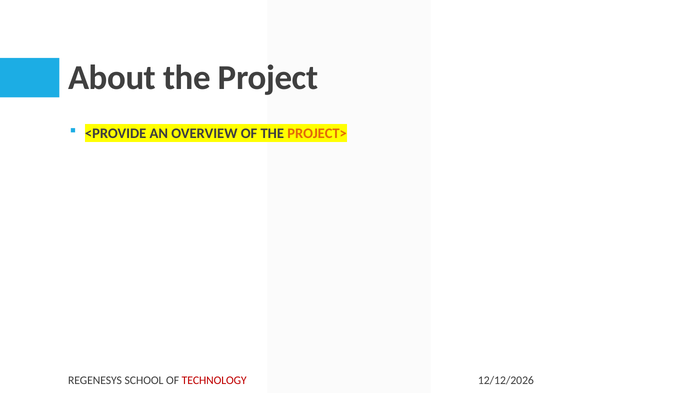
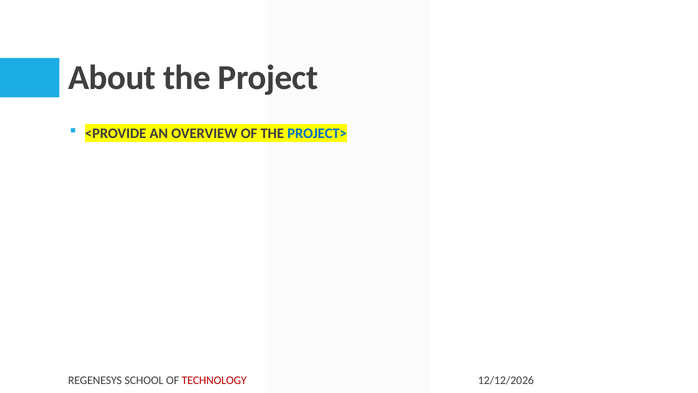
PROJECT> colour: orange -> blue (317, 133)
